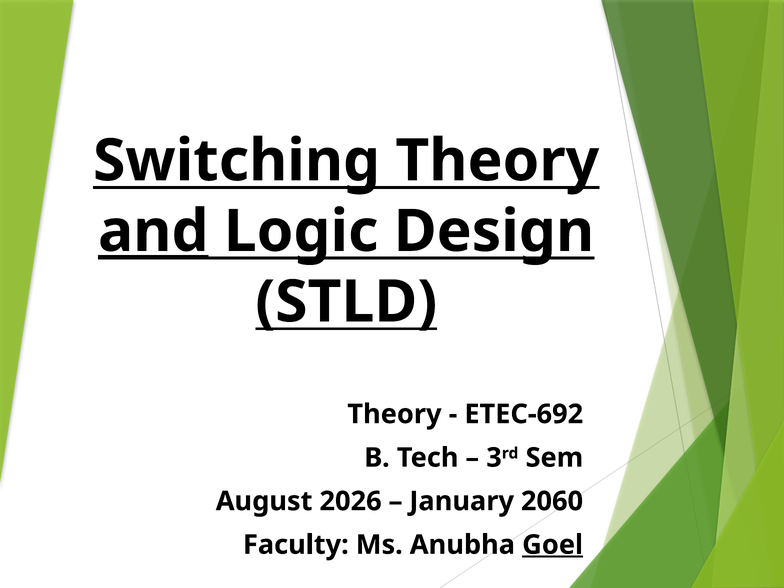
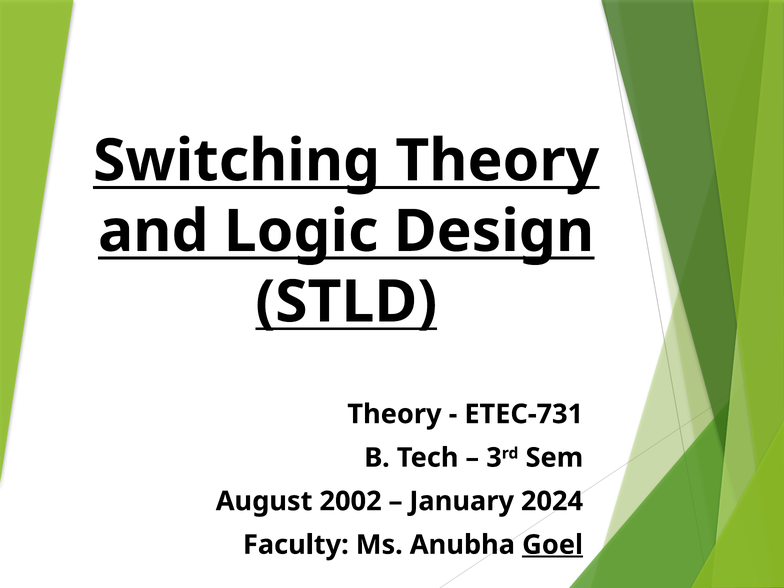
and underline: present -> none (153, 231)
ETEC-692: ETEC-692 -> ETEC-731 (524, 414)
2026: 2026 -> 2002 (351, 501)
2060: 2060 -> 2024 (552, 501)
